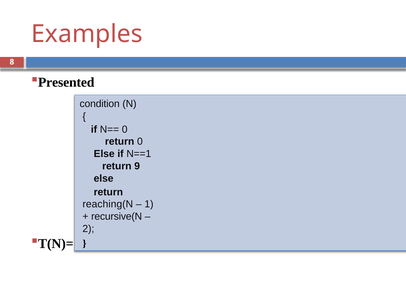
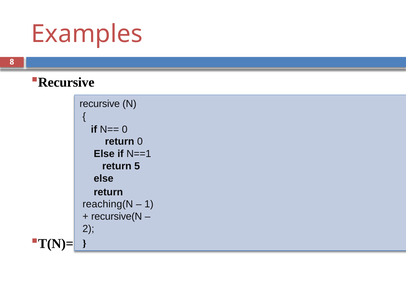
Presented: Presented -> Recursive (66, 82)
condition: condition -> recursive (100, 104)
9: 9 -> 5 (137, 166)
